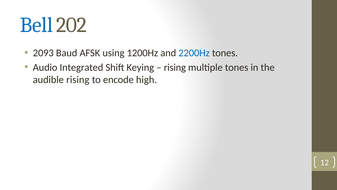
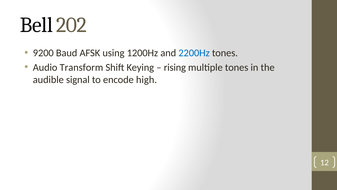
Bell colour: blue -> black (36, 25)
2093: 2093 -> 9200 (43, 53)
Integrated: Integrated -> Transform (81, 67)
audible rising: rising -> signal (78, 80)
